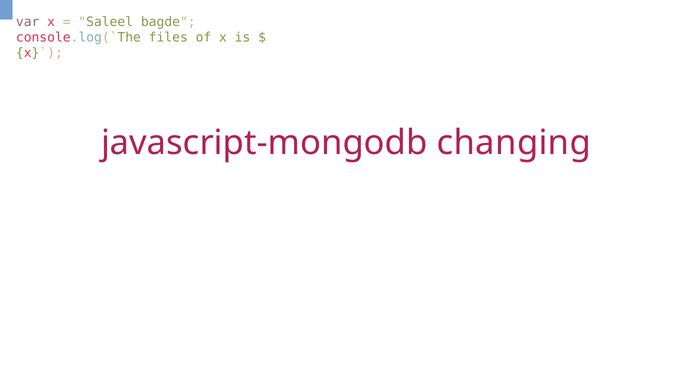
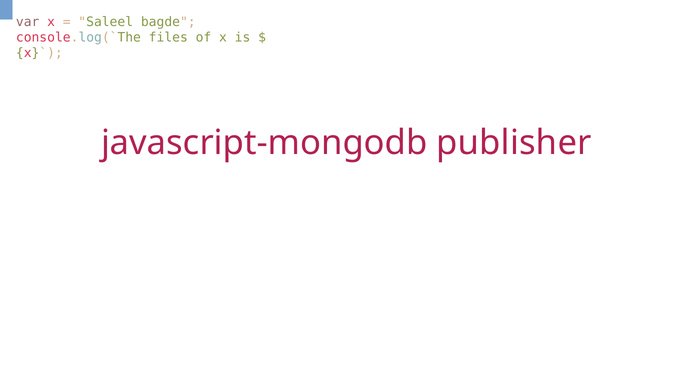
changing: changing -> publisher (514, 143)
